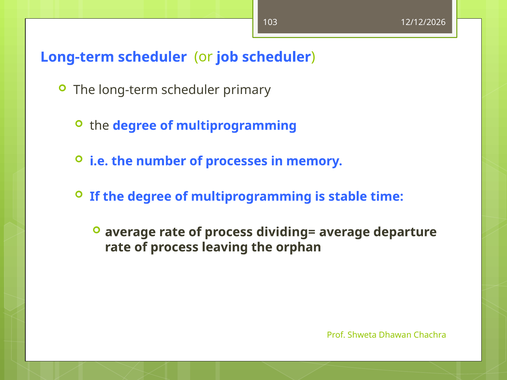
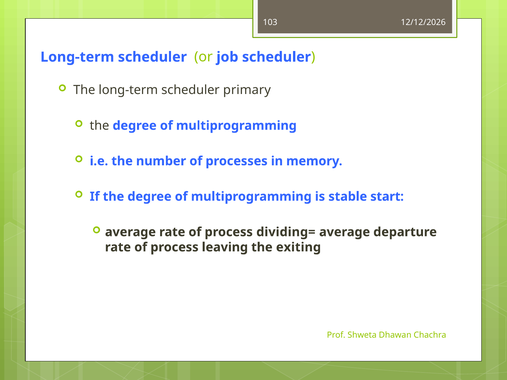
time: time -> start (387, 197)
orphan: orphan -> exiting (298, 247)
